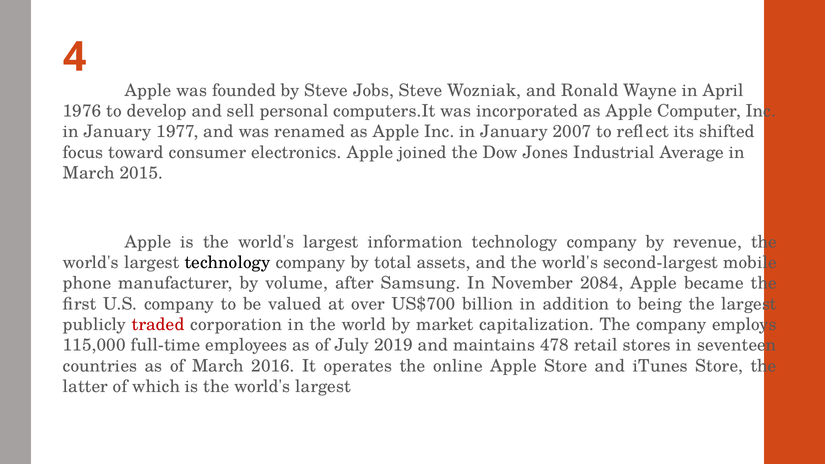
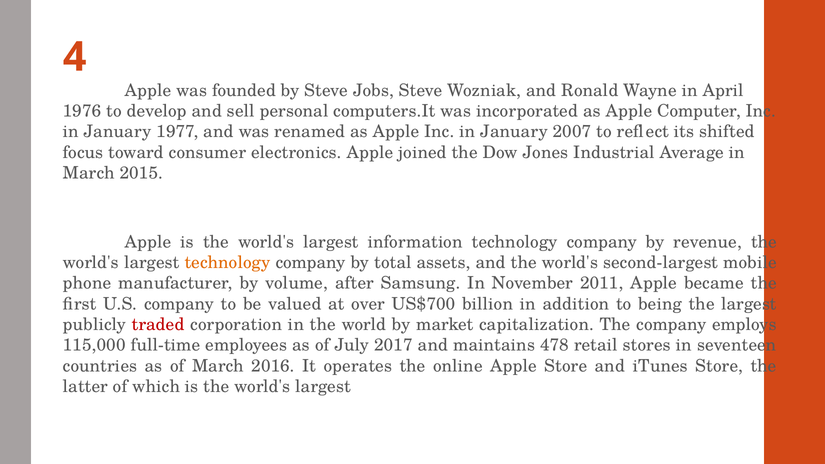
technology colour: black -> orange (227, 263)
2084: 2084 -> 2011 (602, 283)
2019: 2019 -> 2017 (393, 345)
